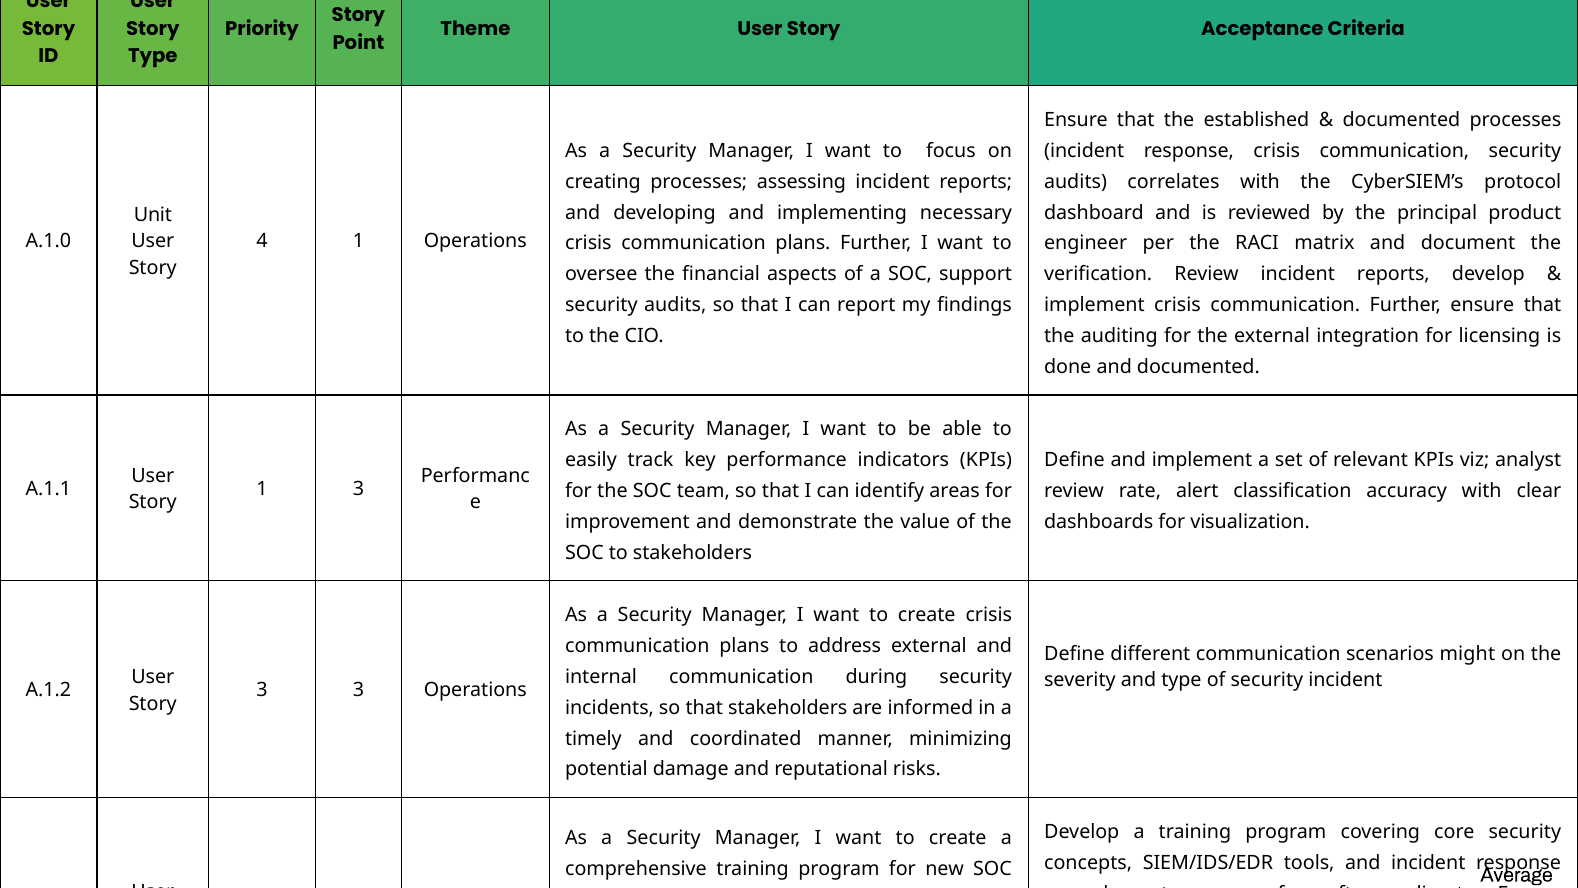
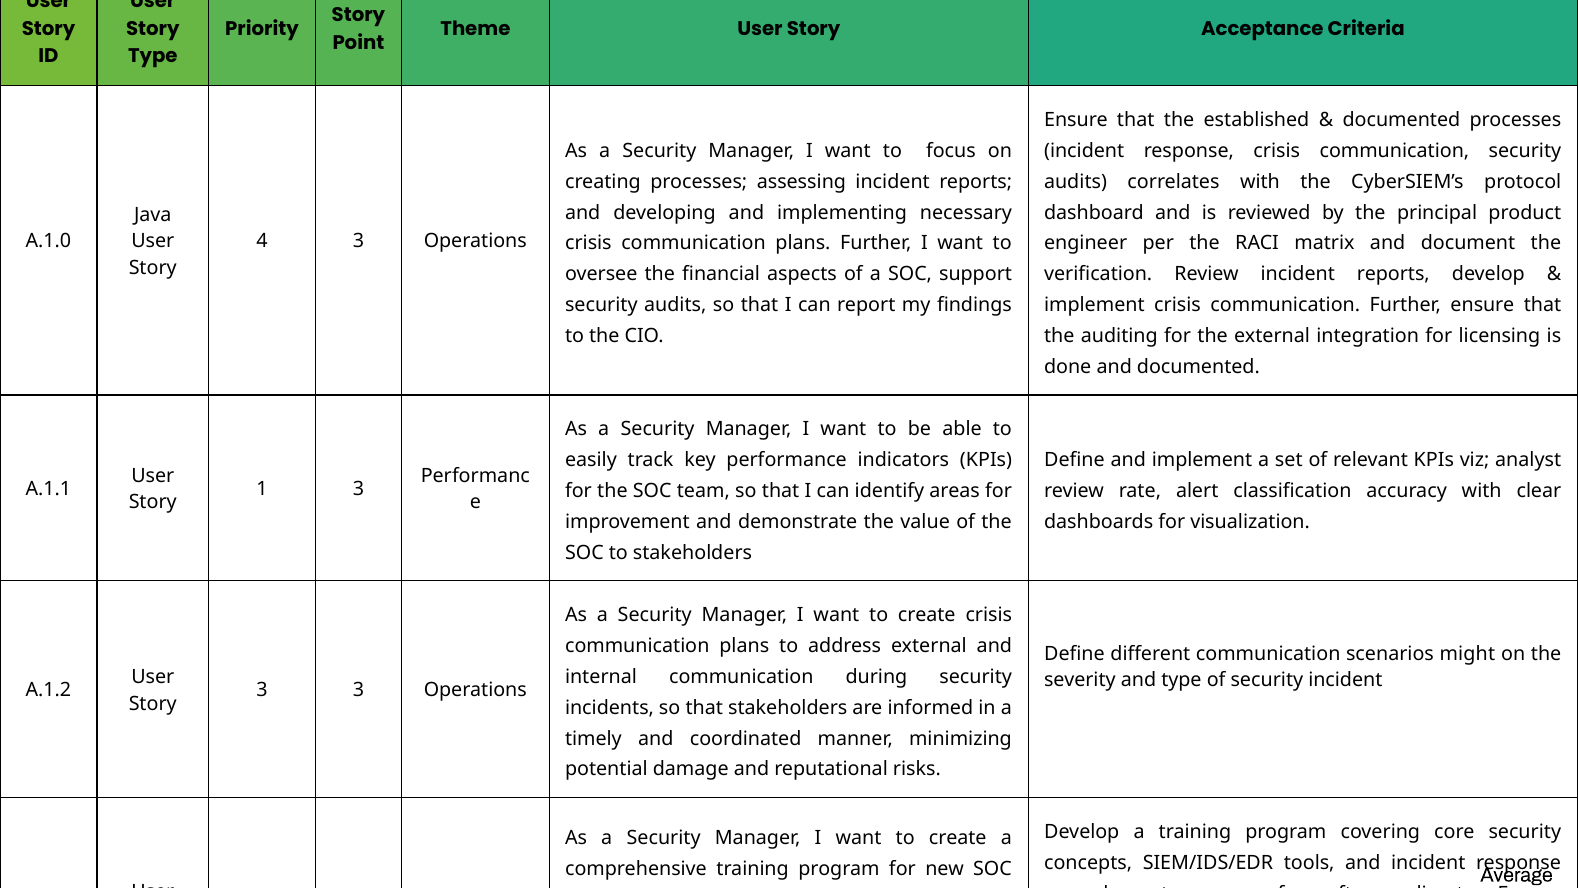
Unit: Unit -> Java (153, 214)
4 1: 1 -> 3 (358, 241)
